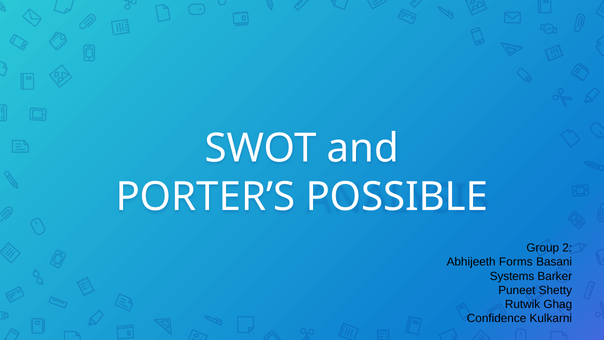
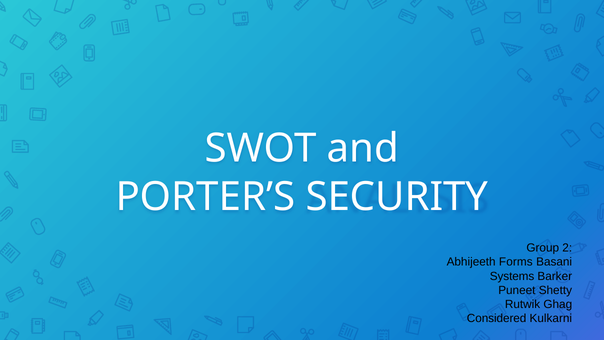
POSSIBLE: POSSIBLE -> SECURITY (397, 197)
Confidence: Confidence -> Considered (497, 318)
